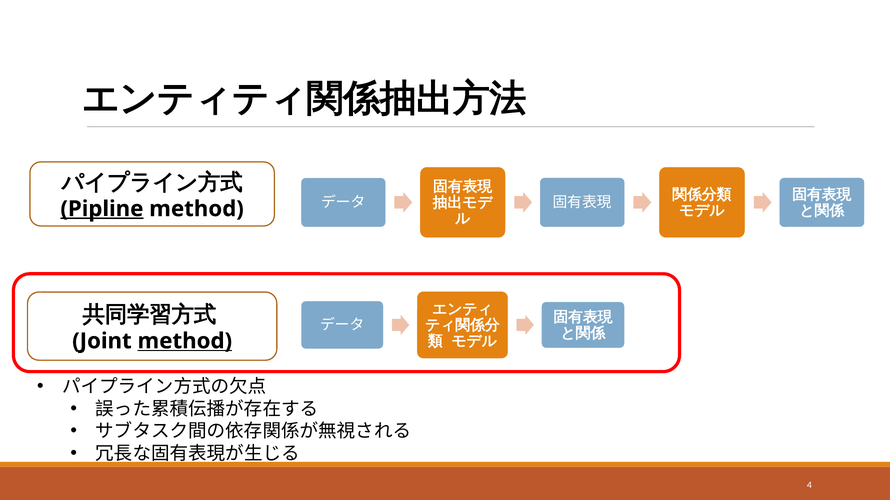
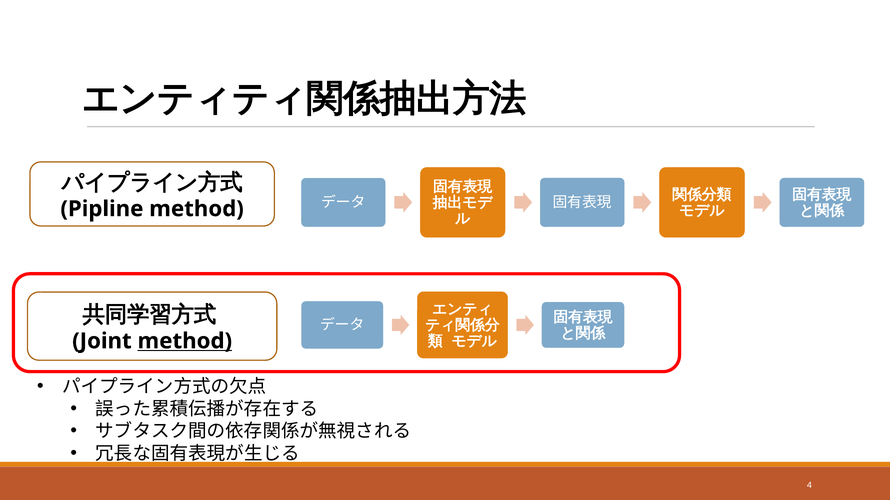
Pipline underline: present -> none (102, 209)
